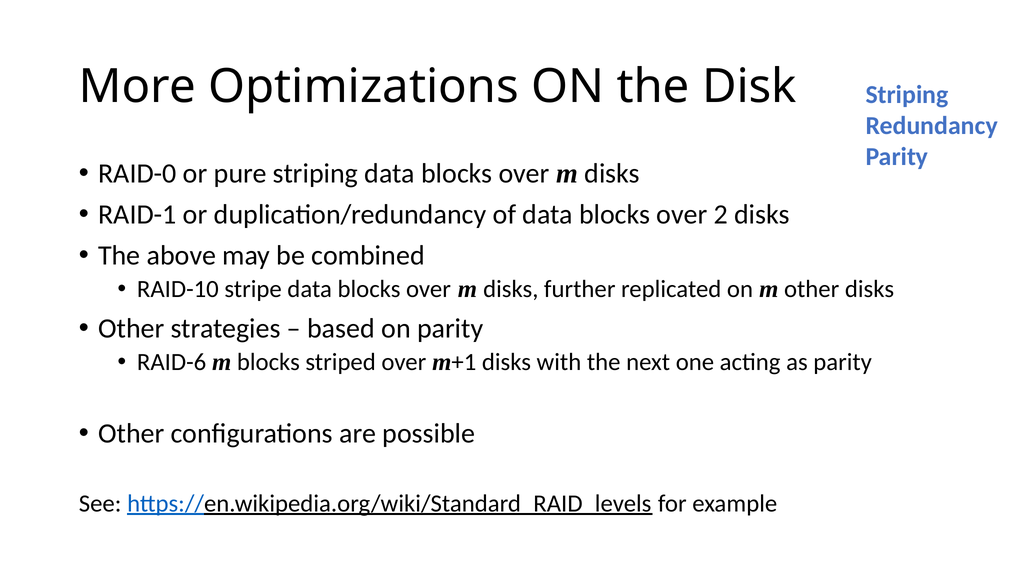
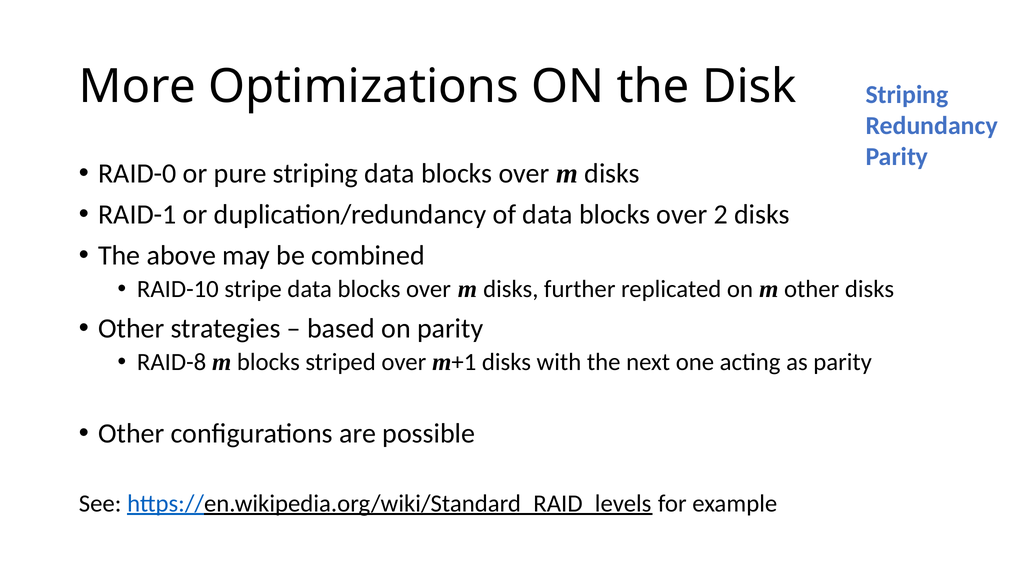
RAID-6: RAID-6 -> RAID-8 (172, 363)
